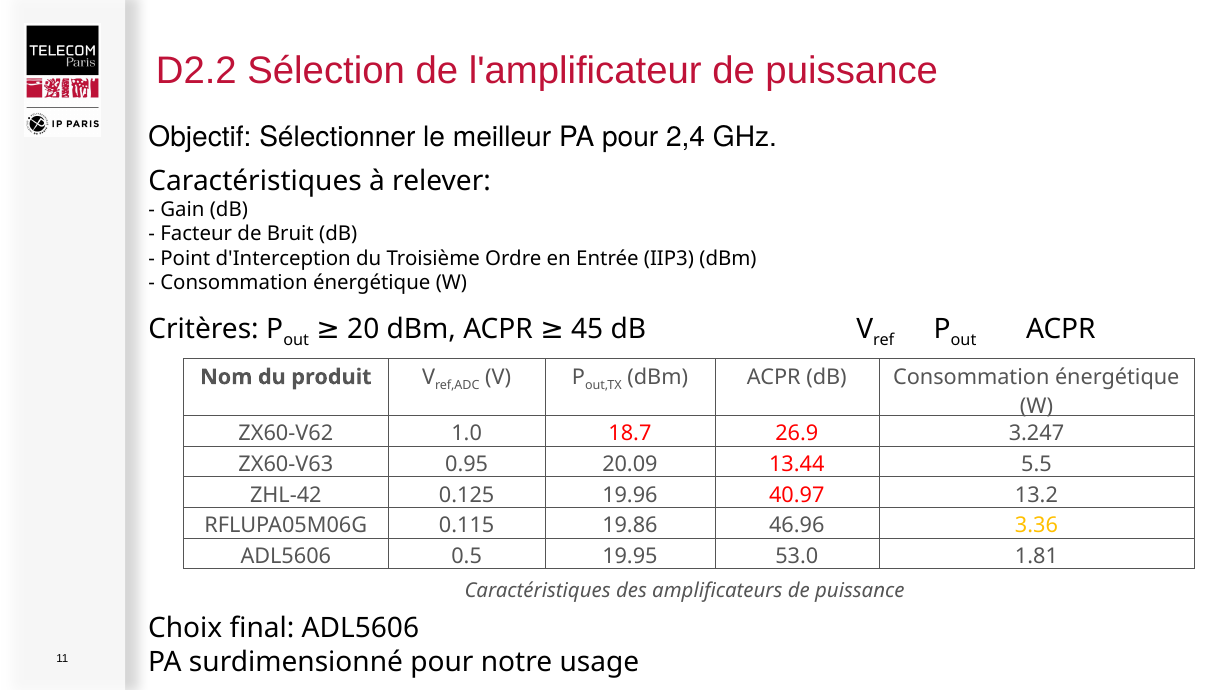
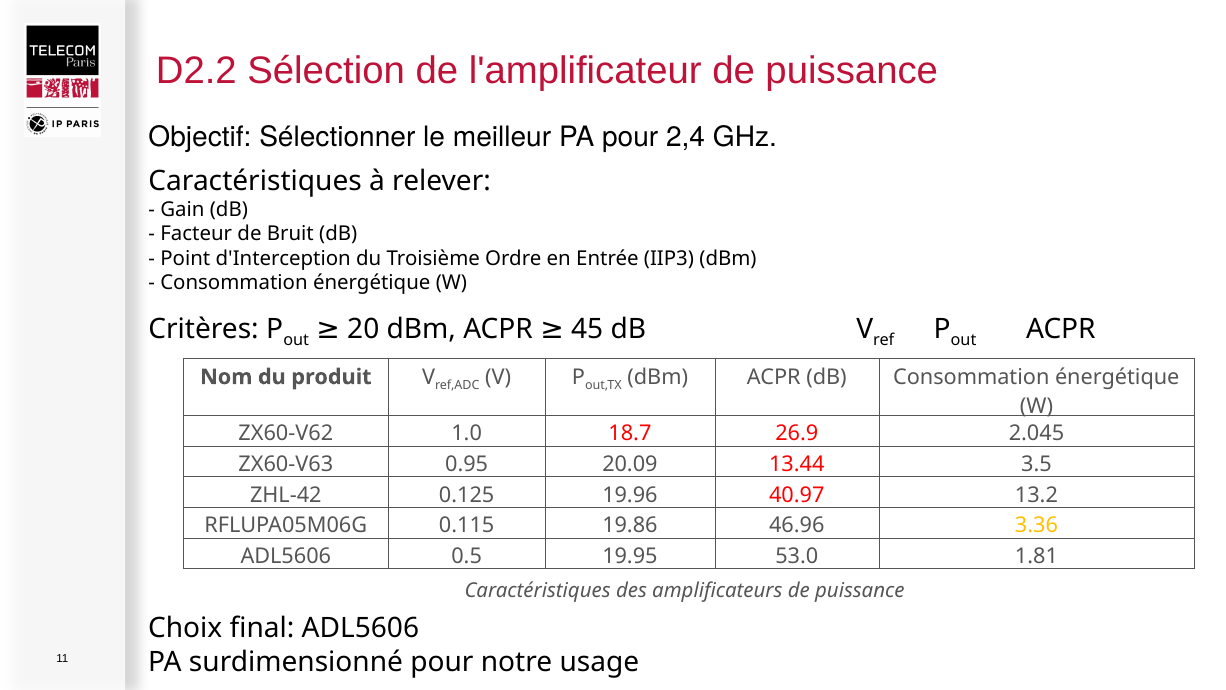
3.247: 3.247 -> 2.045 (1036, 433)
5.5: 5.5 -> 3.5 (1036, 464)
